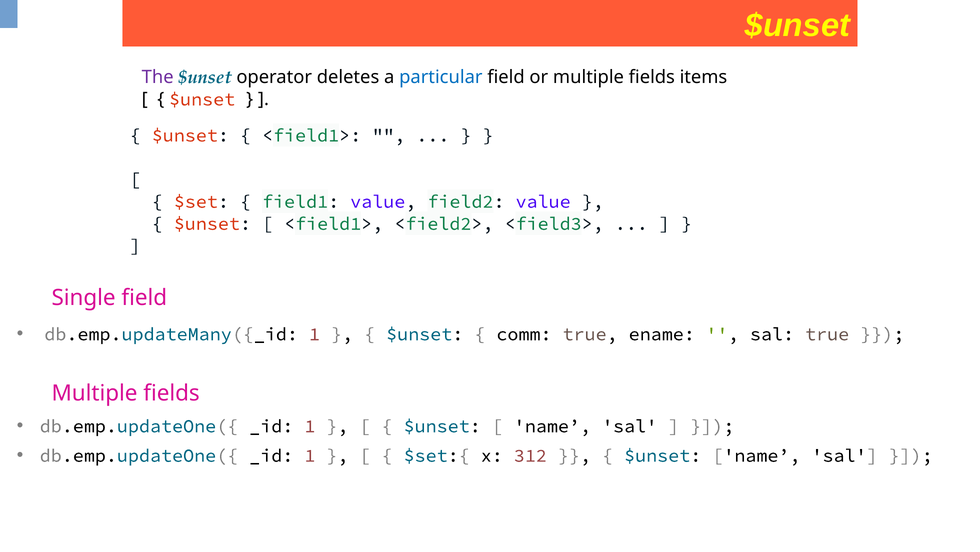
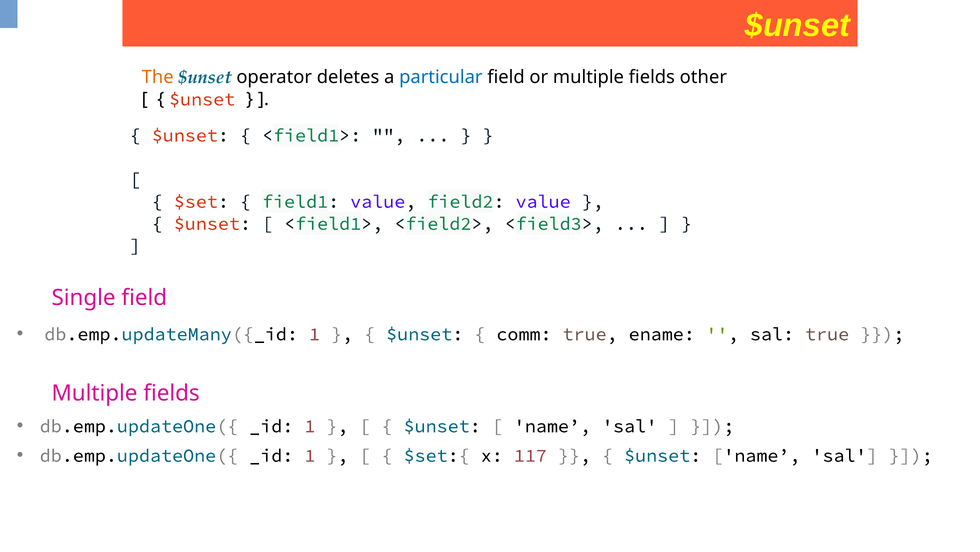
The colour: purple -> orange (158, 77)
items: items -> other (703, 77)
312: 312 -> 117 (530, 455)
